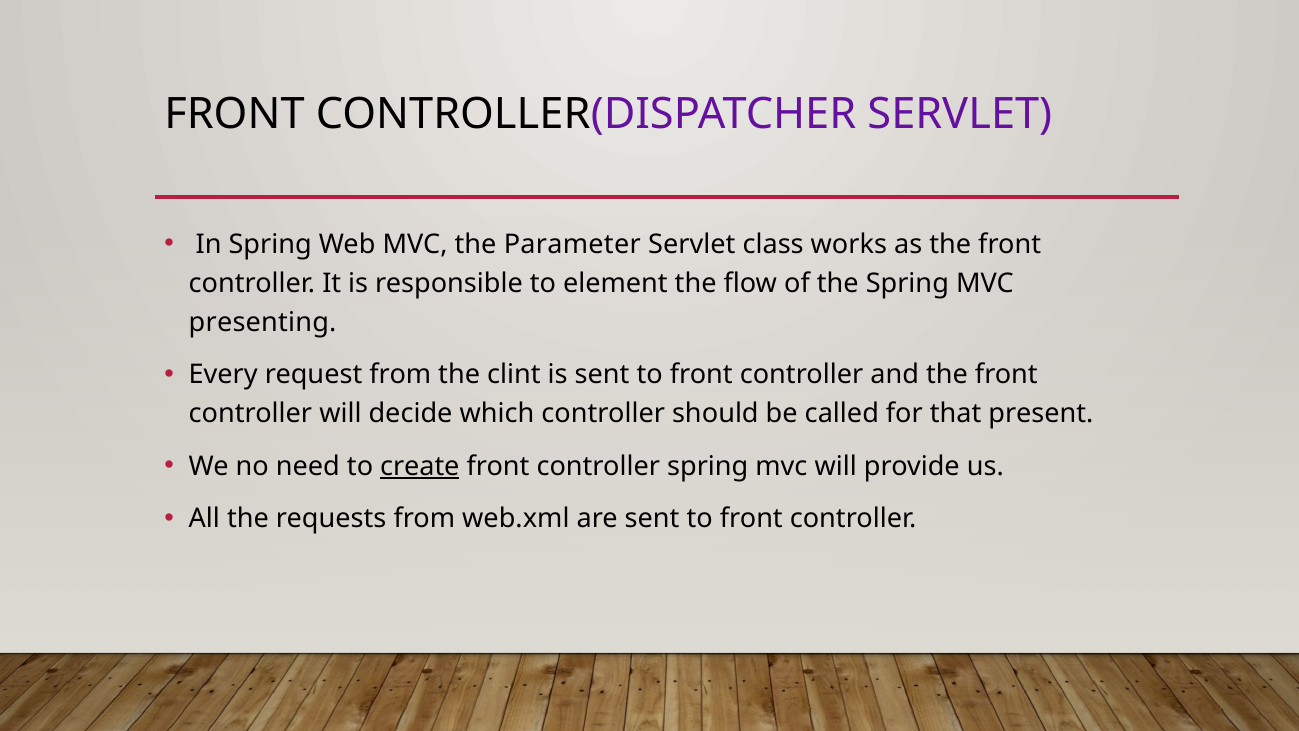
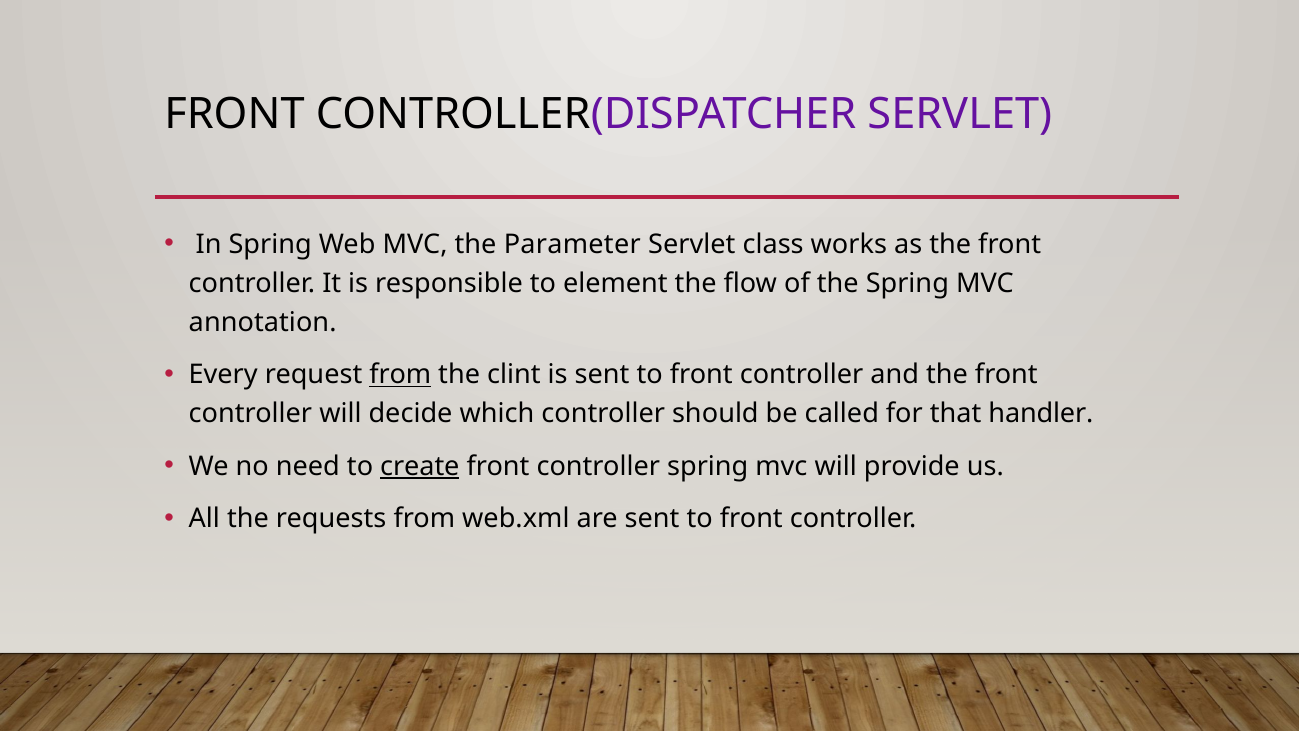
presenting: presenting -> annotation (263, 322)
from underline: none -> present (400, 375)
present: present -> handler (1041, 414)
